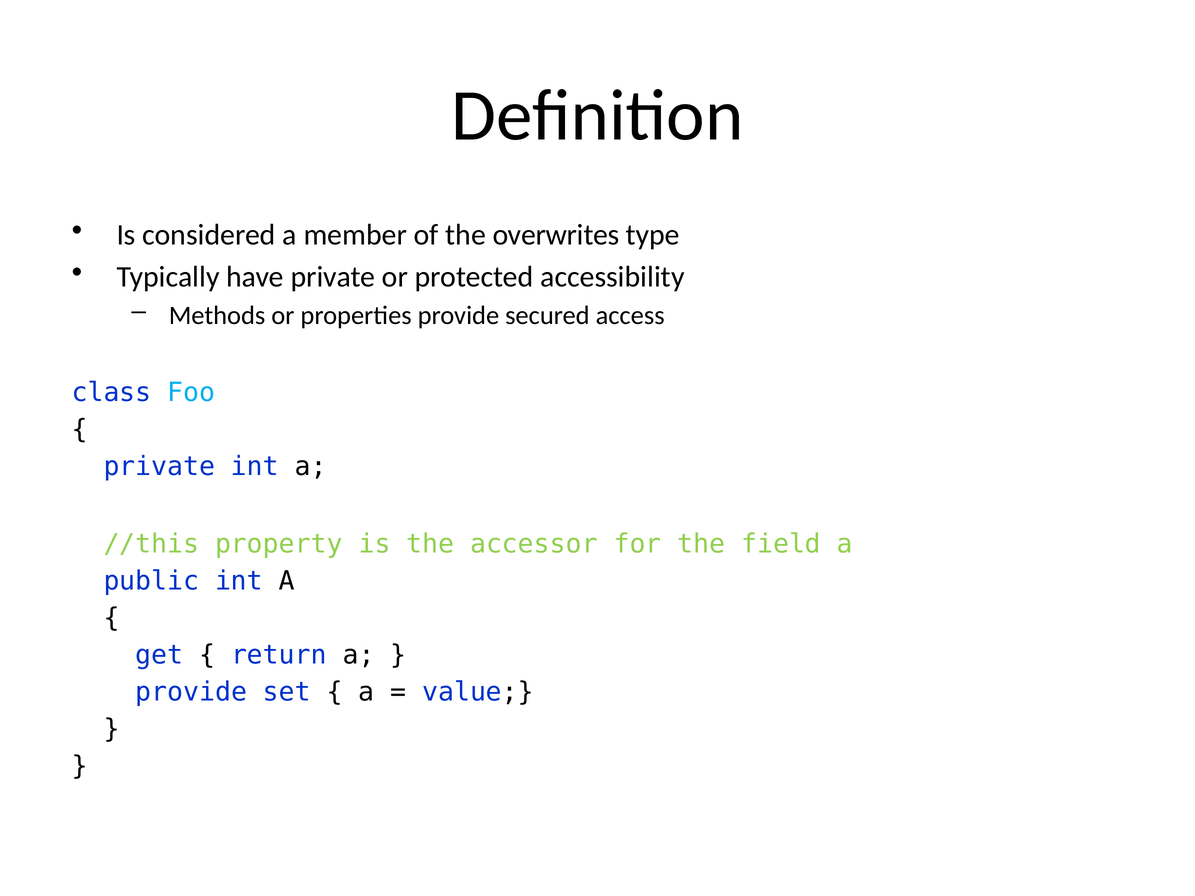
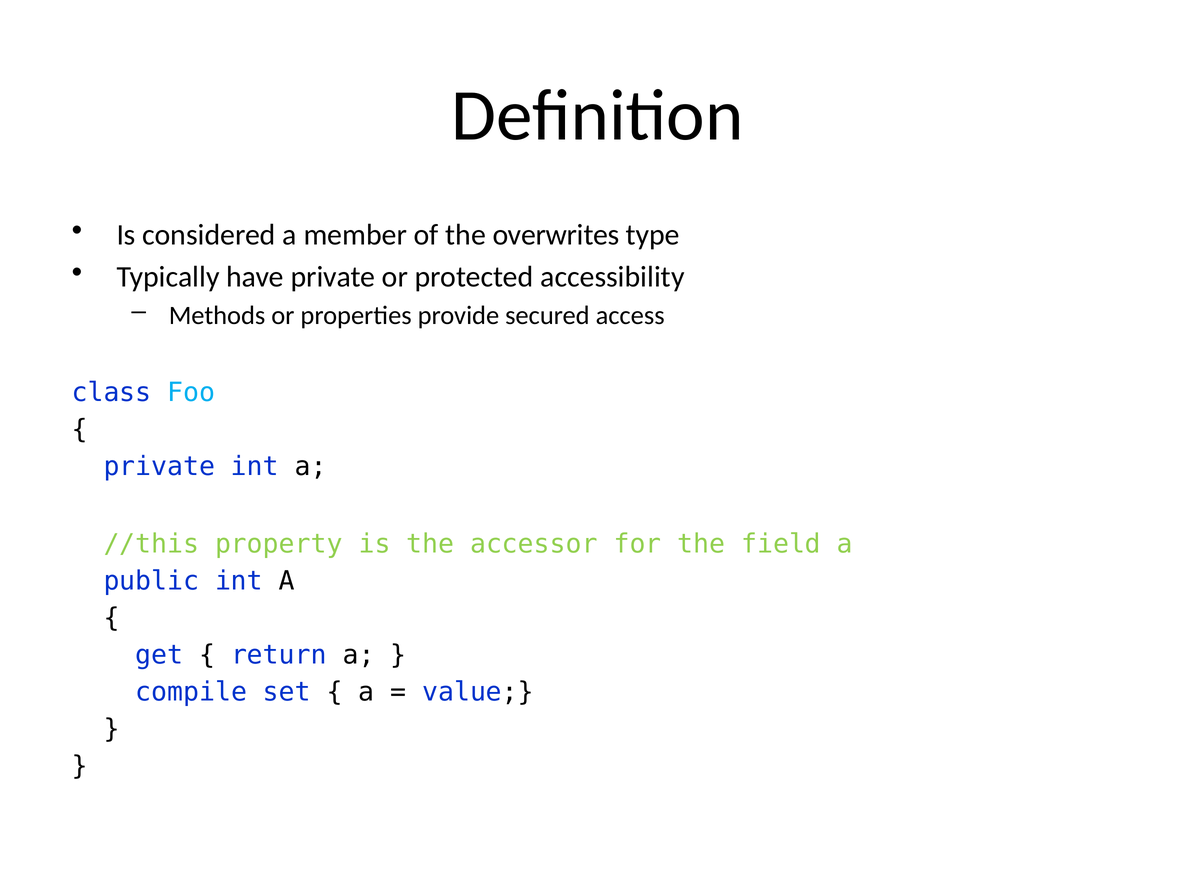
provide: provide -> compile (191, 692)
